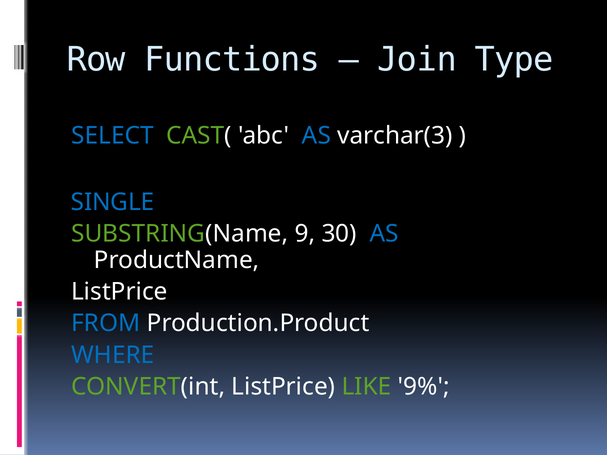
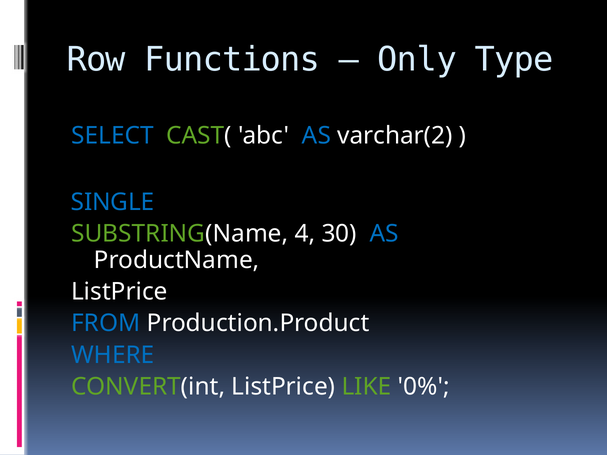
Join: Join -> Only (417, 60)
varchar(3: varchar(3 -> varchar(2 (395, 136)
9: 9 -> 4 (305, 234)
9%: 9% -> 0% (424, 387)
